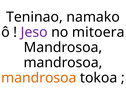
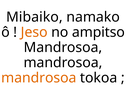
Teninao: Teninao -> Mibaiko (34, 17)
Jeso colour: purple -> orange (34, 32)
mitoera: mitoera -> ampitso (98, 32)
